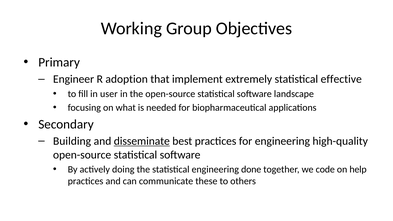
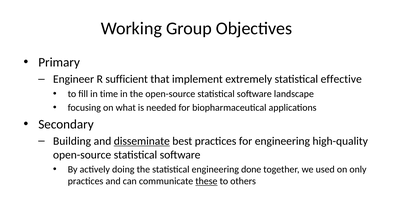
adoption: adoption -> sufficient (127, 79)
user: user -> time (109, 94)
code: code -> used (325, 170)
help: help -> only (358, 170)
these underline: none -> present (206, 181)
